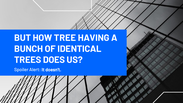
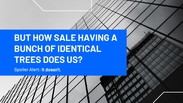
TREE: TREE -> SALE (65, 38)
